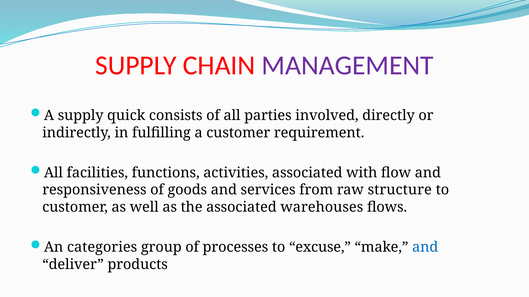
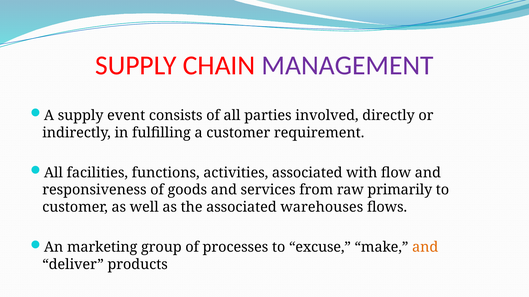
quick: quick -> event (126, 116)
structure: structure -> primarily (400, 190)
categories: categories -> marketing (102, 248)
and colour: blue -> orange (425, 248)
